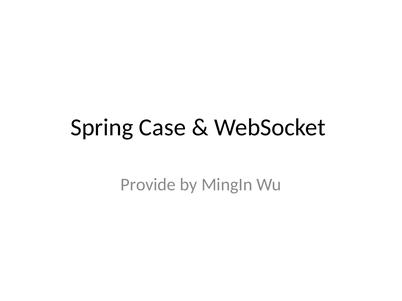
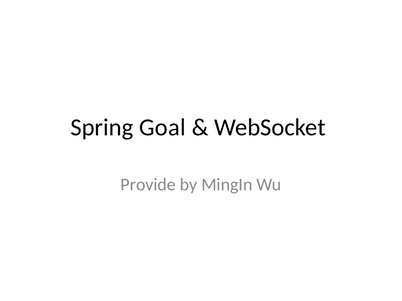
Case: Case -> Goal (162, 128)
